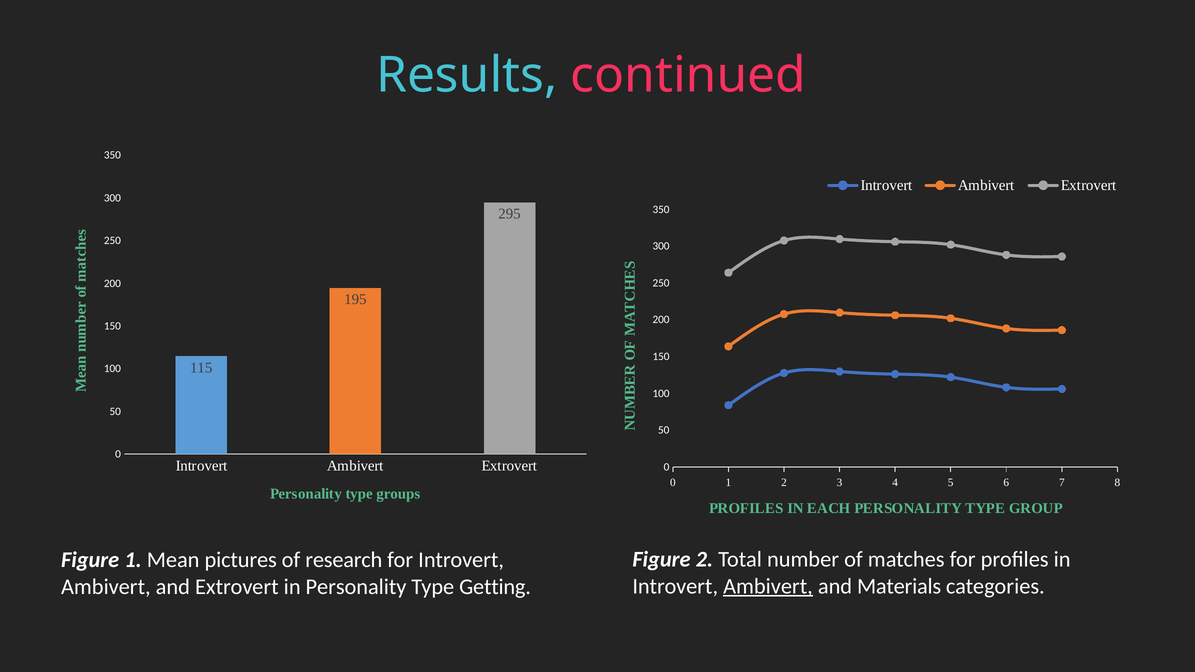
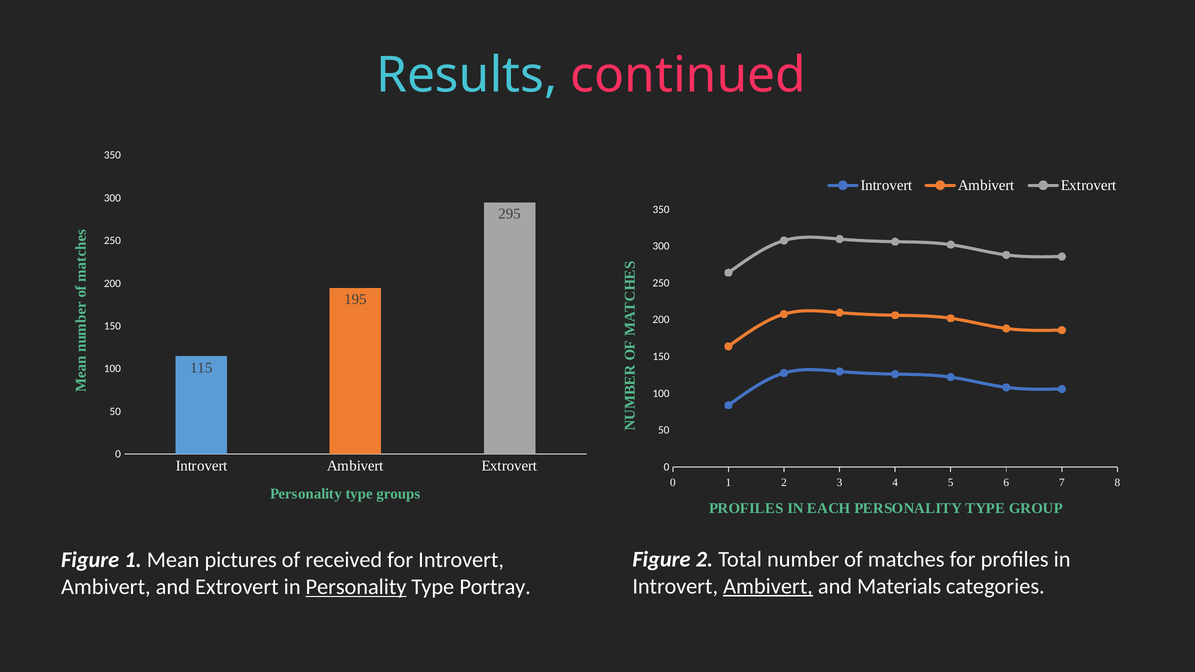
research: research -> received (344, 560)
Personality underline: none -> present (356, 587)
Getting: Getting -> Portray (495, 587)
